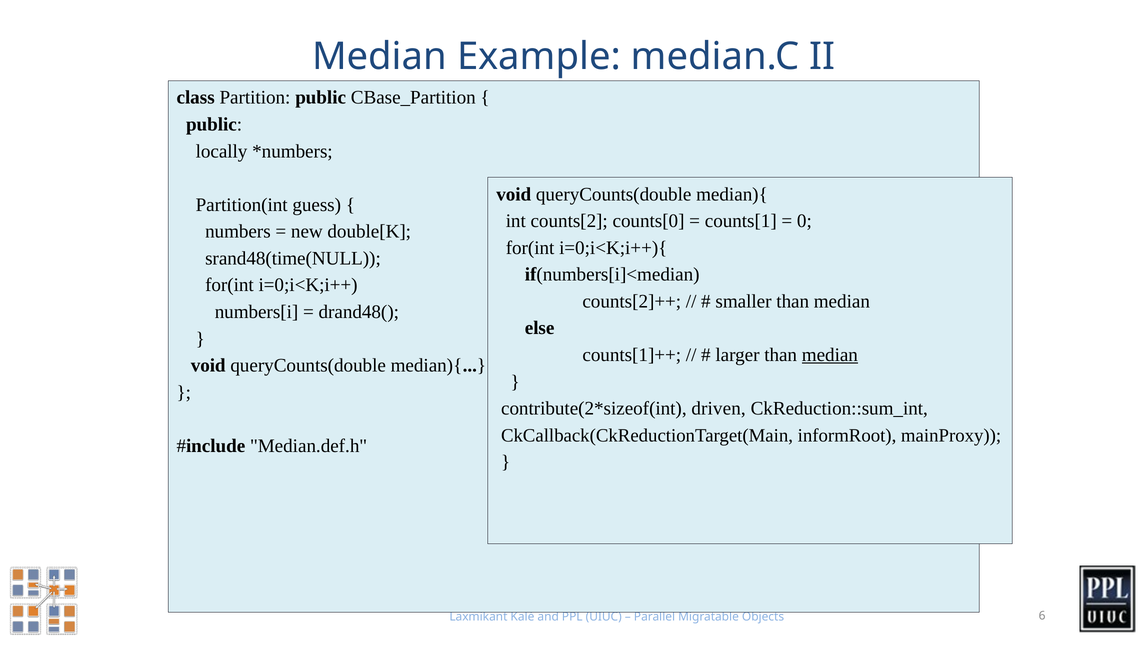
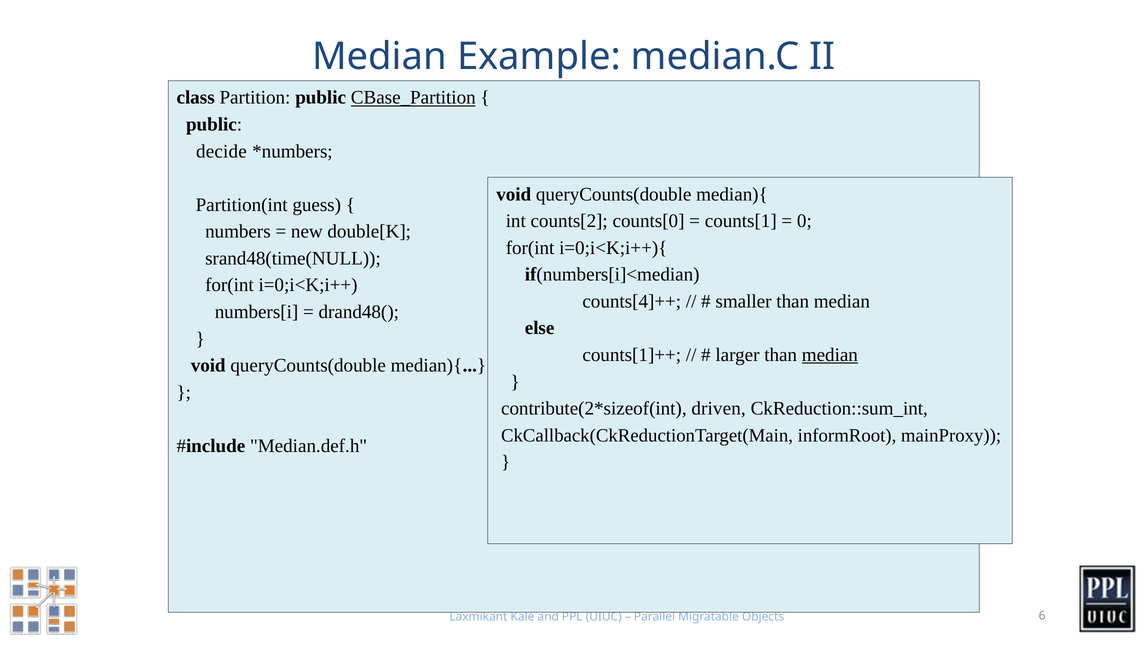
CBase_Partition underline: none -> present (413, 98)
locally: locally -> decide (221, 151)
counts[2]++: counts[2]++ -> counts[4]++ (632, 301)
